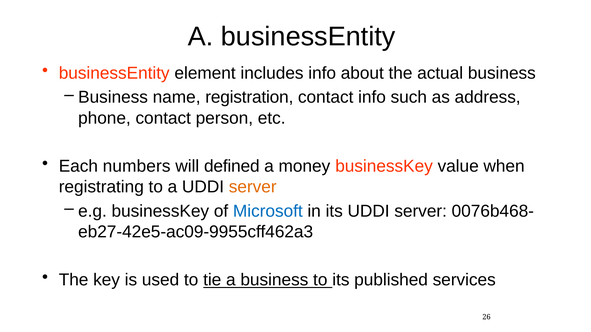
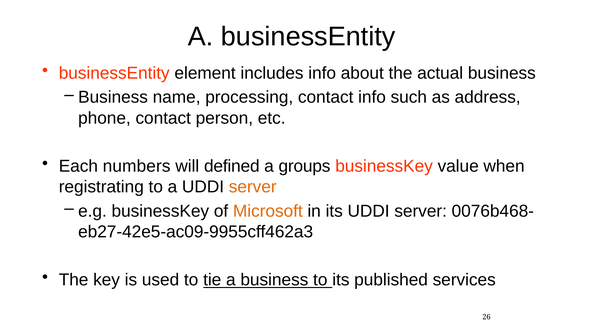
registration: registration -> processing (249, 97)
money: money -> groups (304, 166)
Microsoft colour: blue -> orange (268, 211)
